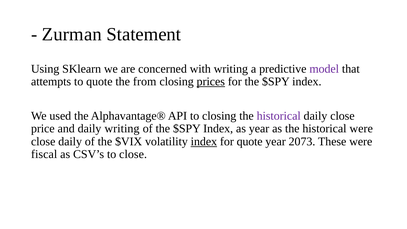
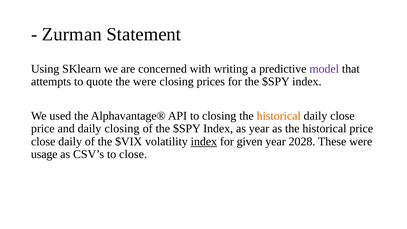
the from: from -> were (145, 82)
prices underline: present -> none (211, 82)
historical colour: purple -> orange (279, 116)
daily writing: writing -> closing (122, 129)
historical were: were -> price (361, 129)
for quote: quote -> given (250, 141)
2073: 2073 -> 2028 (302, 141)
fiscal: fiscal -> usage (44, 154)
